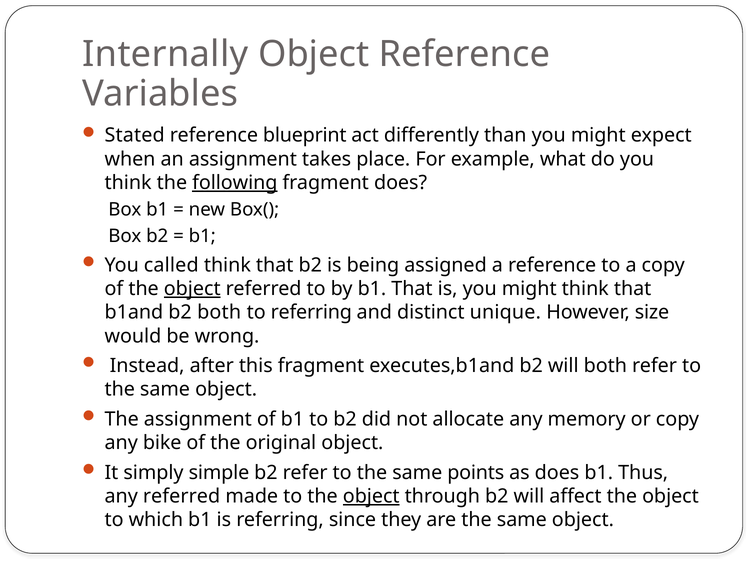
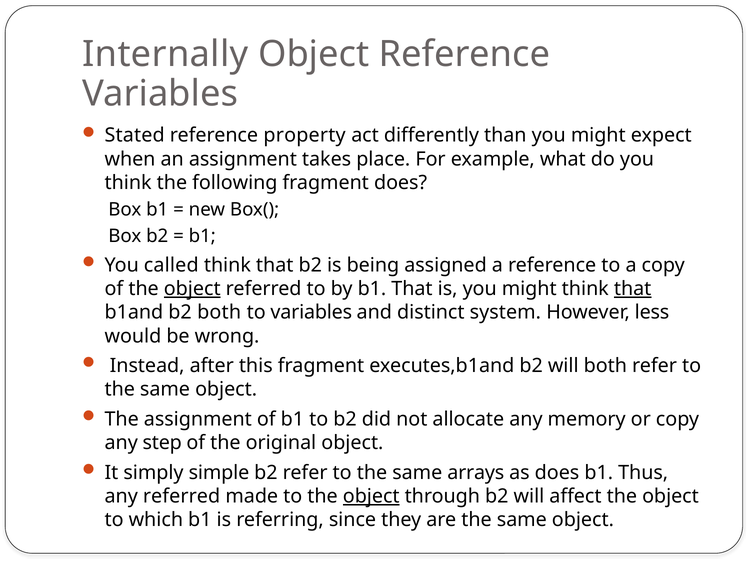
blueprint: blueprint -> property (305, 135)
following underline: present -> none (235, 183)
that underline: none -> present (633, 289)
to referring: referring -> variables (311, 312)
unique: unique -> system (505, 312)
size: size -> less (652, 312)
bike: bike -> step (162, 443)
points: points -> arrays (476, 473)
